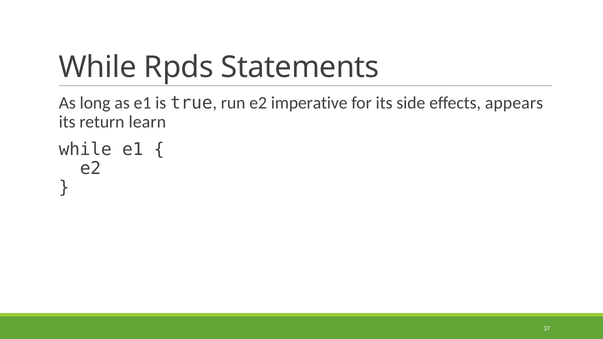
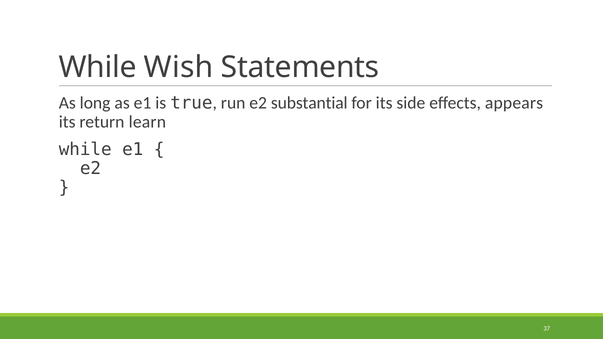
Rpds: Rpds -> Wish (179, 68)
imperative: imperative -> substantial (309, 103)
